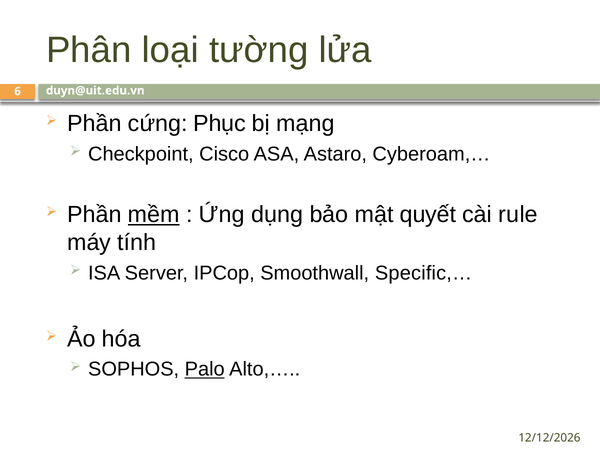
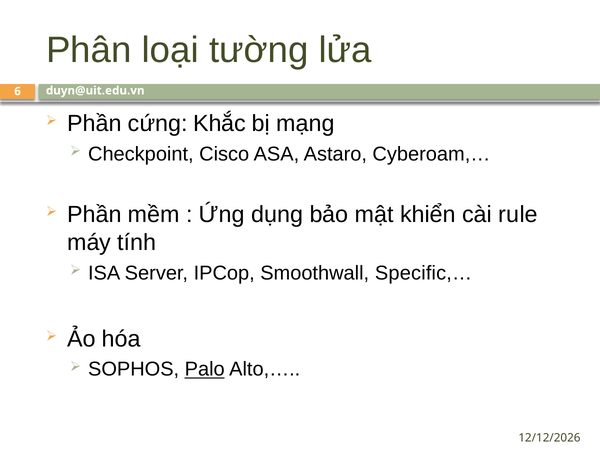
Phục: Phục -> Khắc (220, 124)
mềm underline: present -> none (154, 215)
quyết: quyết -> khiển (428, 215)
